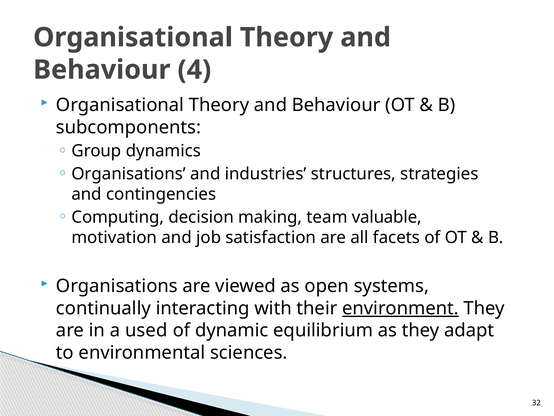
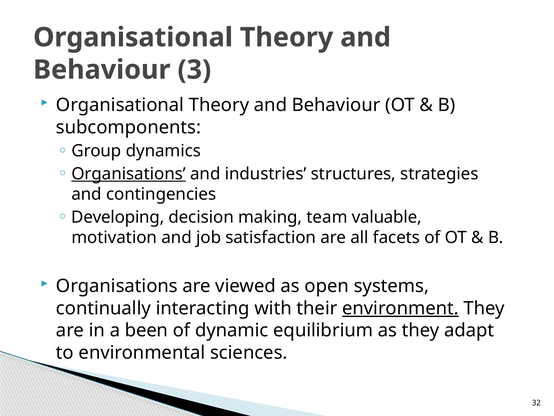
4: 4 -> 3 (194, 70)
Organisations underline: none -> present (129, 174)
Computing: Computing -> Developing (118, 217)
used: used -> been (146, 330)
